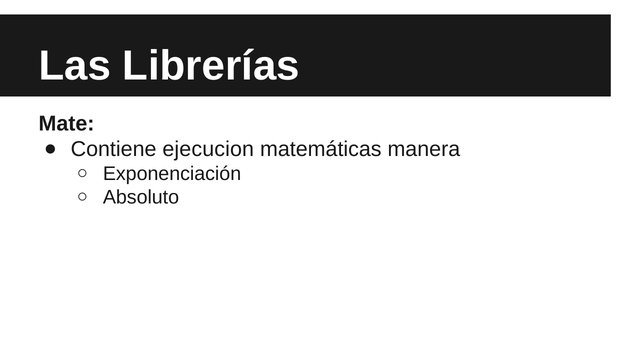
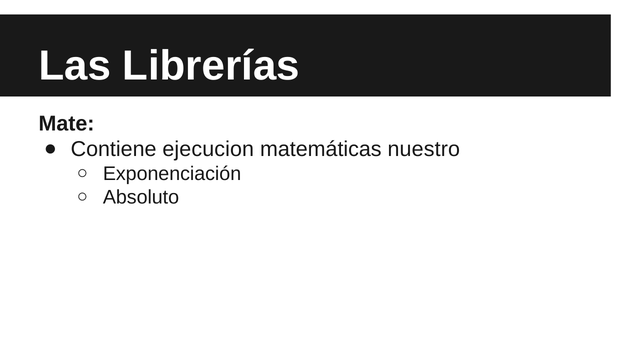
manera: manera -> nuestro (424, 149)
